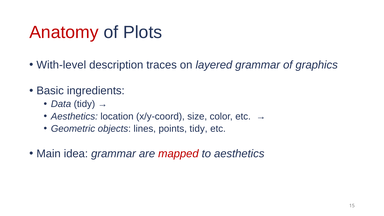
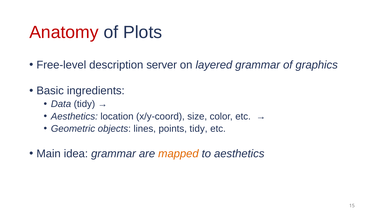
With-level: With-level -> Free-level (61, 65)
traces: traces -> server (162, 65)
mapped colour: red -> orange (178, 154)
